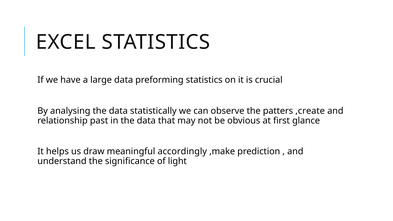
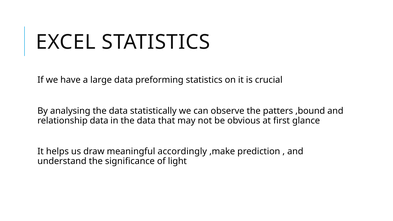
,create: ,create -> ,bound (310, 111)
relationship past: past -> data (99, 121)
